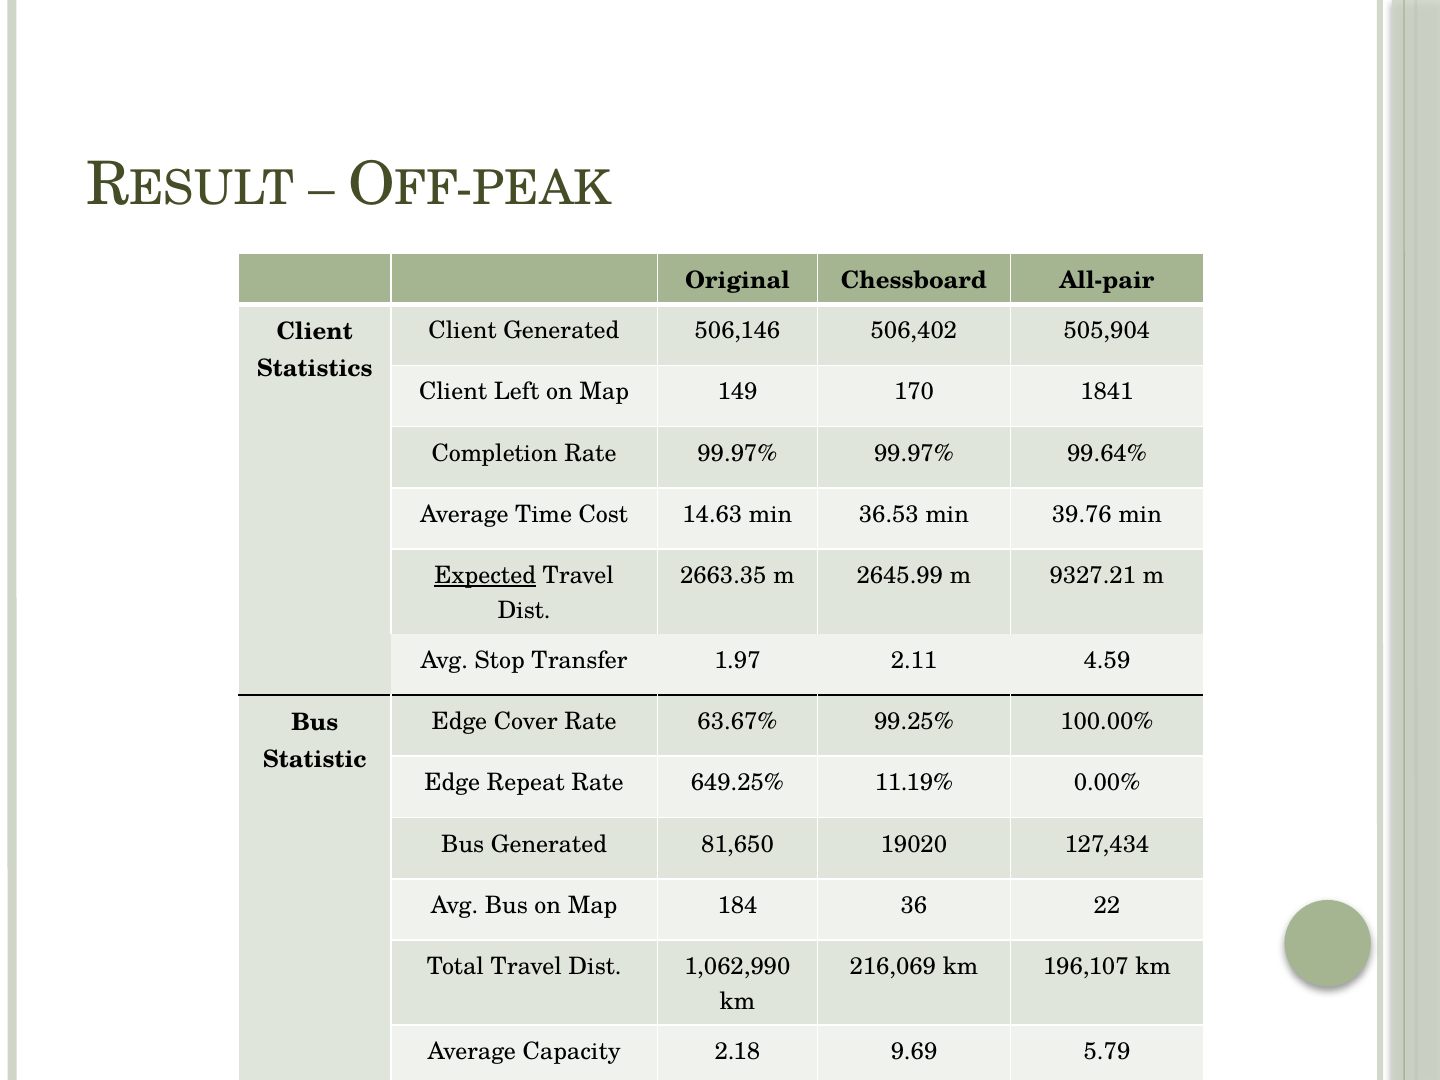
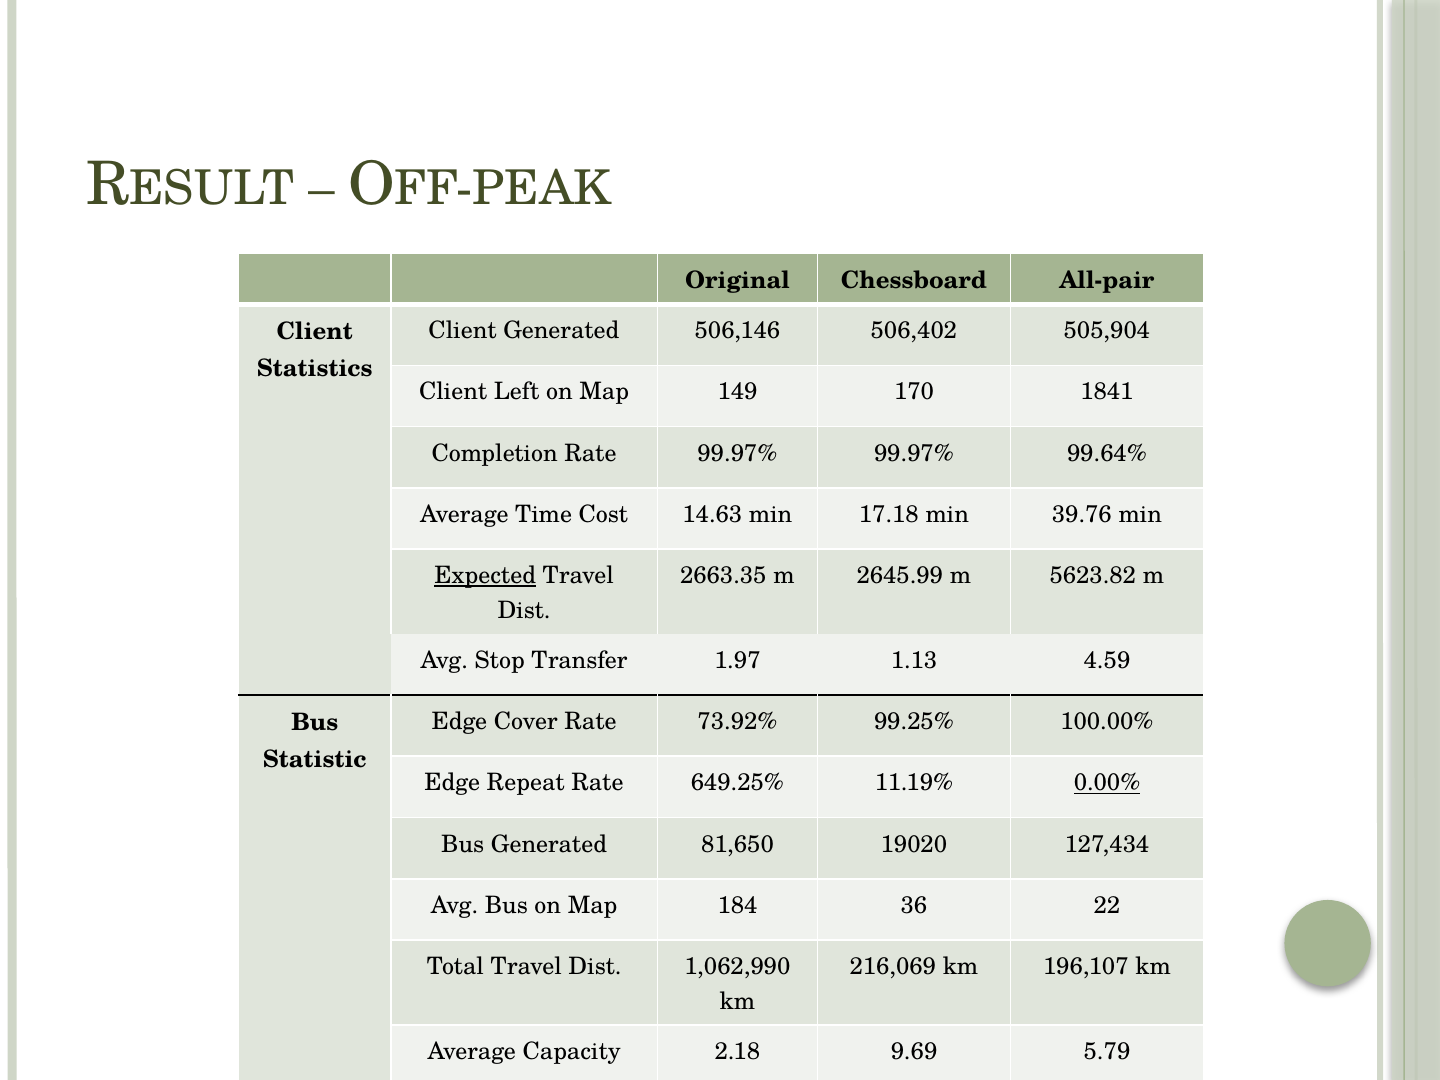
36.53: 36.53 -> 17.18 (889, 514)
9327.21: 9327.21 -> 5623.82 (1093, 576)
2.11: 2.11 -> 1.13 (914, 661)
63.67%: 63.67% -> 73.92% (737, 722)
0.00% underline: none -> present (1107, 783)
